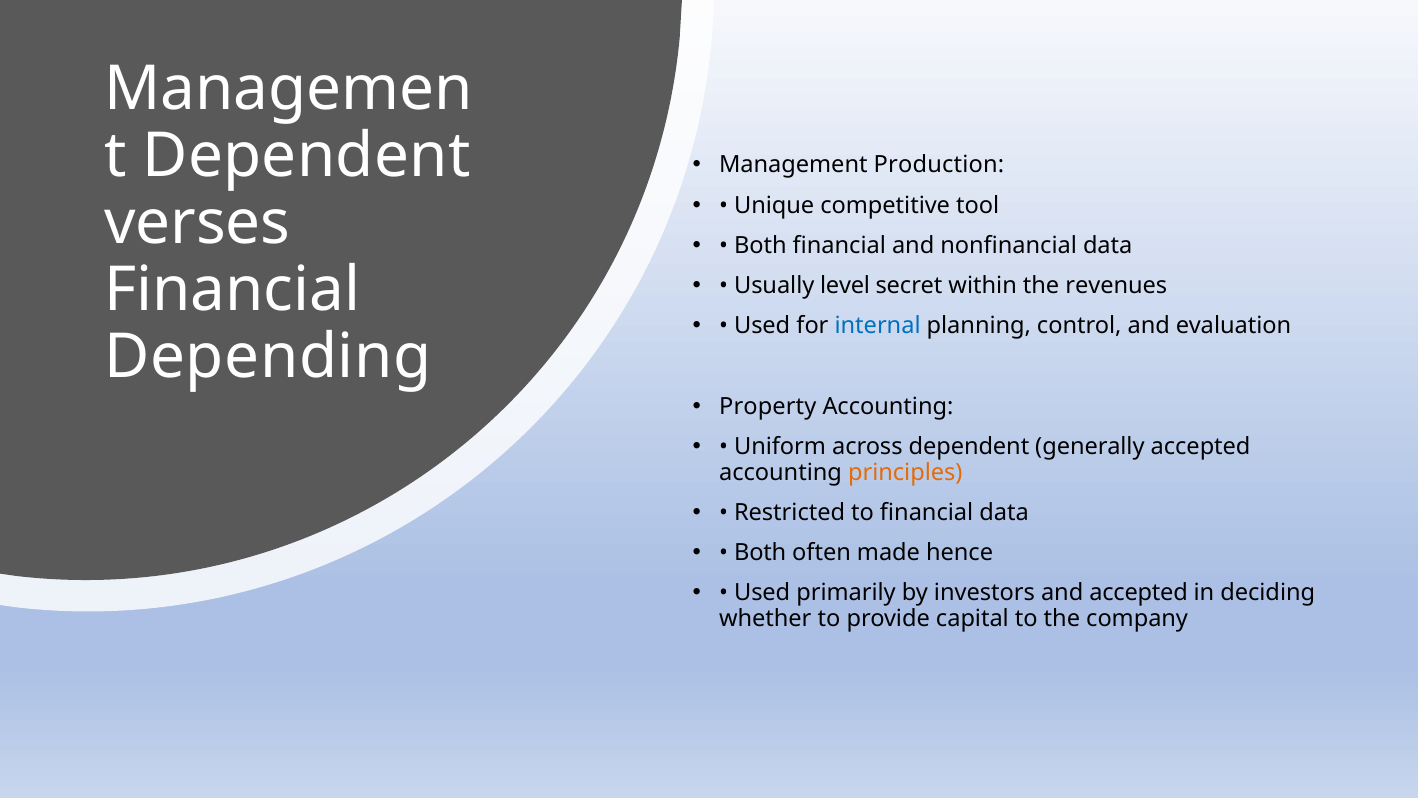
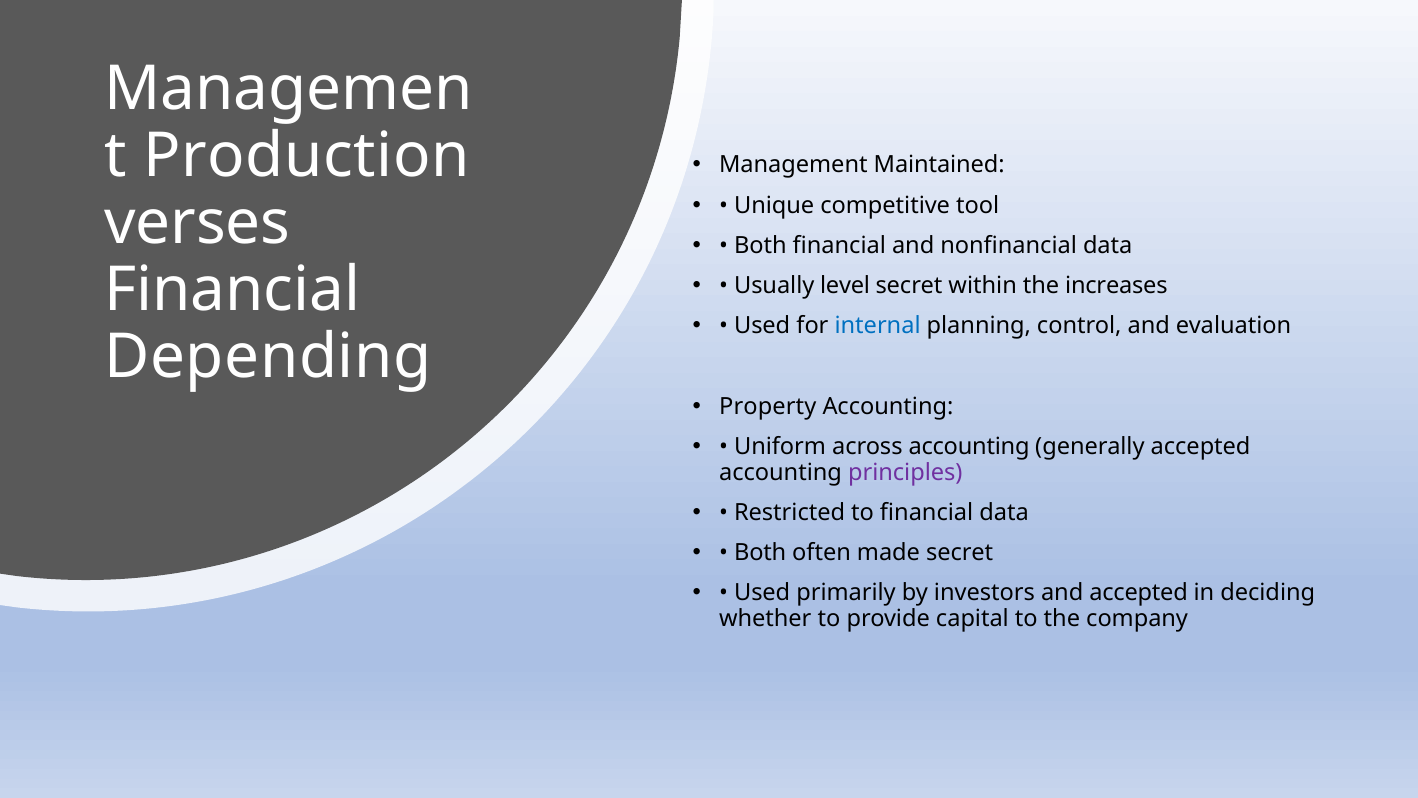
Dependent: Dependent -> Production (306, 156)
Production: Production -> Maintained (939, 165)
revenues: revenues -> increases (1116, 286)
across dependent: dependent -> accounting (969, 447)
principles colour: orange -> purple (905, 472)
made hence: hence -> secret (960, 553)
